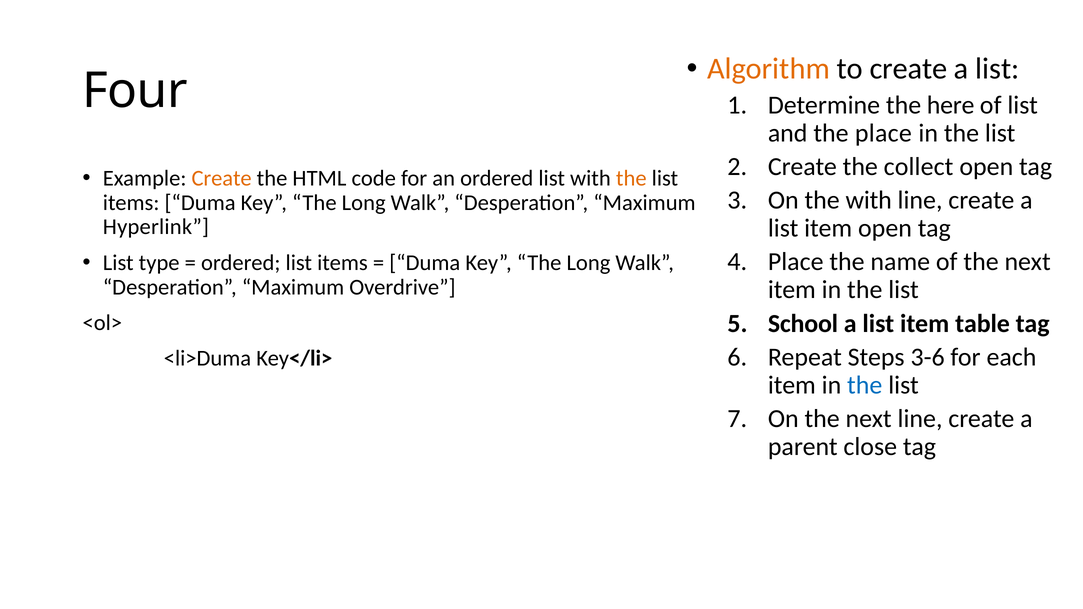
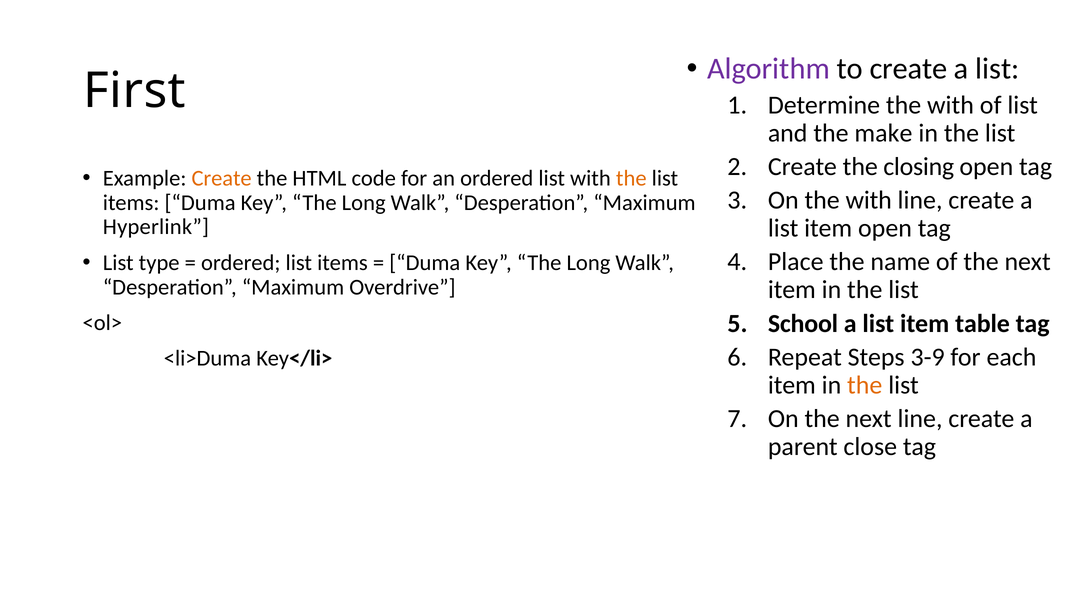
Algorithm colour: orange -> purple (768, 69)
Four: Four -> First (134, 91)
Determine the here: here -> with (950, 105)
the place: place -> make (883, 133)
collect: collect -> closing (919, 167)
3-6: 3-6 -> 3-9 (928, 357)
the colour: blue -> orange (865, 385)
